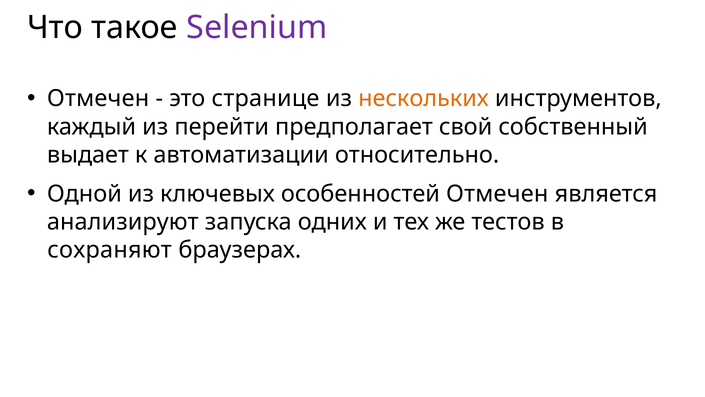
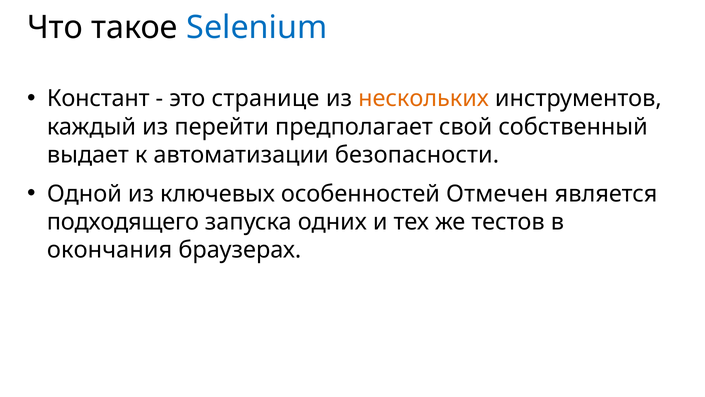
Selenium colour: purple -> blue (257, 27)
Отмечен: Отмечен -> Констант (98, 99)
относительно: относительно -> безопасности (417, 155)
анализируют: анализируют -> подходящего (123, 222)
сохраняют: сохраняют -> окончания (110, 250)
